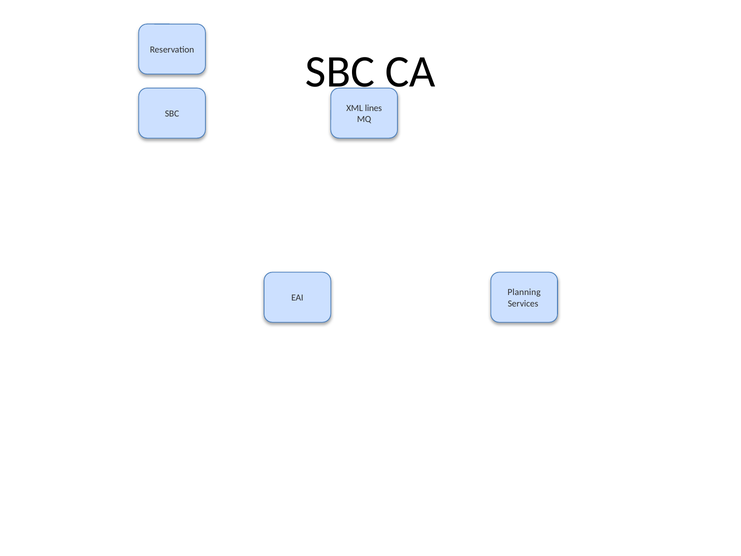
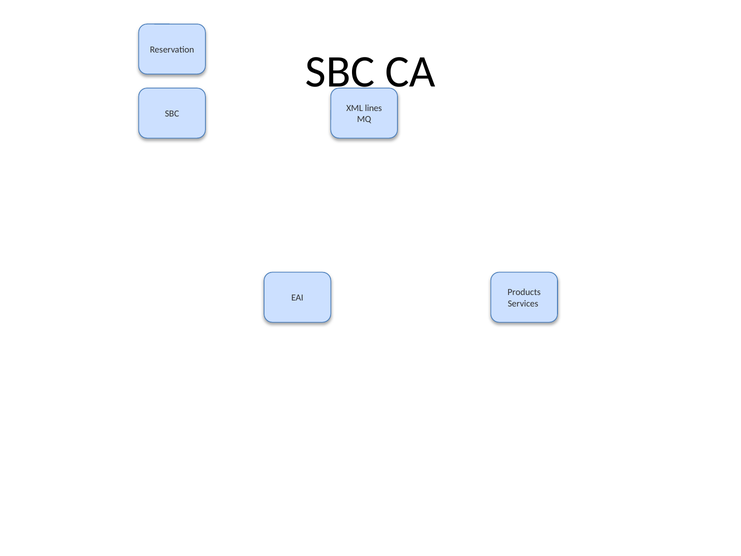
Planning: Planning -> Products (524, 292)
